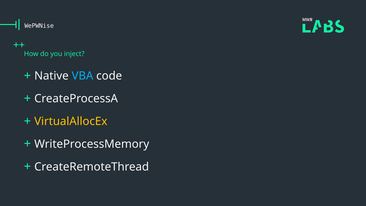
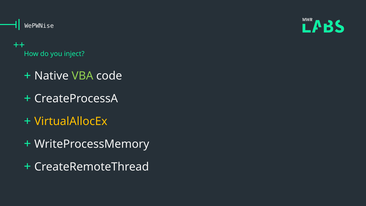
VBA colour: light blue -> light green (82, 76)
